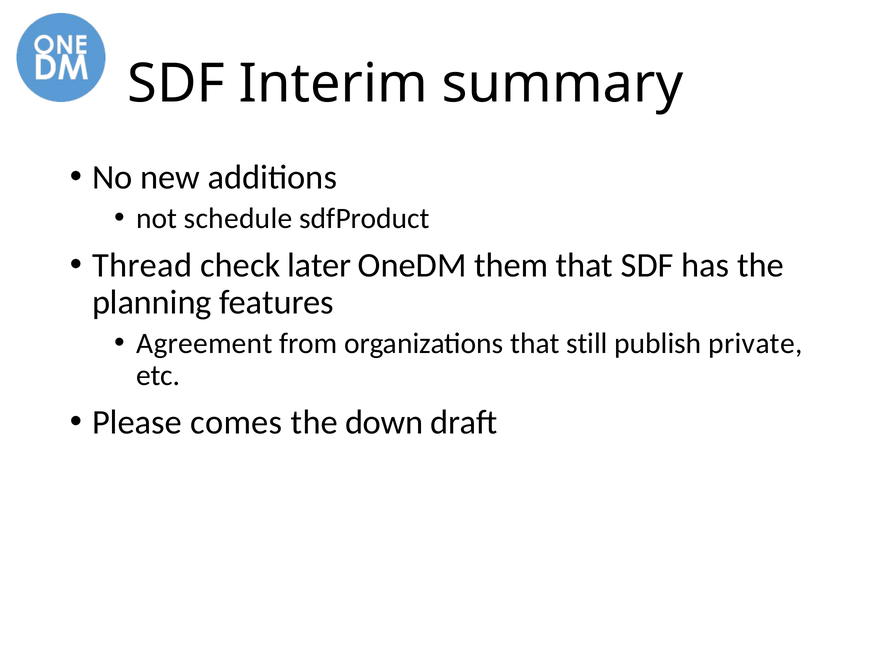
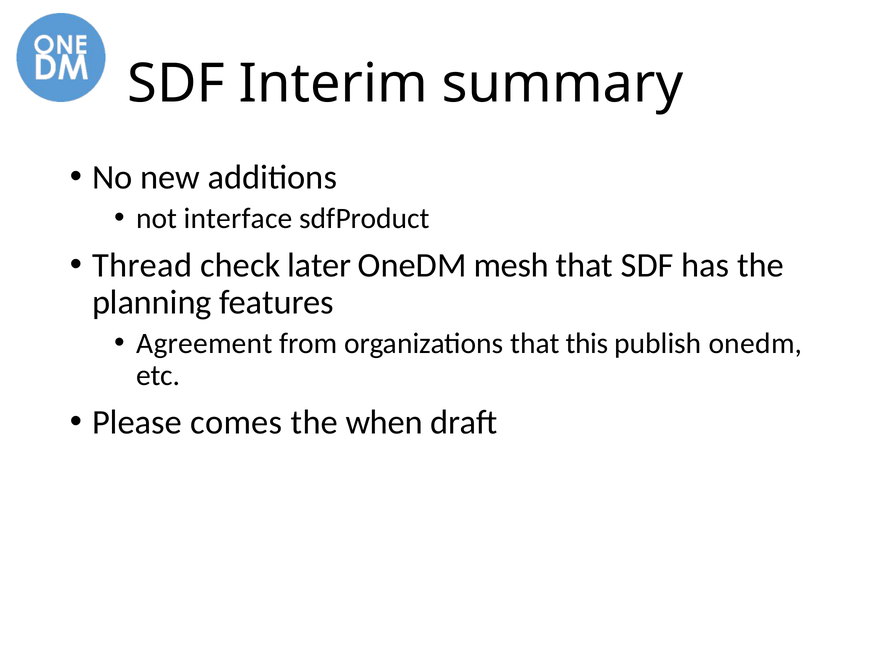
schedule: schedule -> interface (238, 218)
them: them -> mesh (511, 265)
still: still -> this (587, 343)
publish private: private -> onedm (755, 343)
down: down -> when (384, 422)
